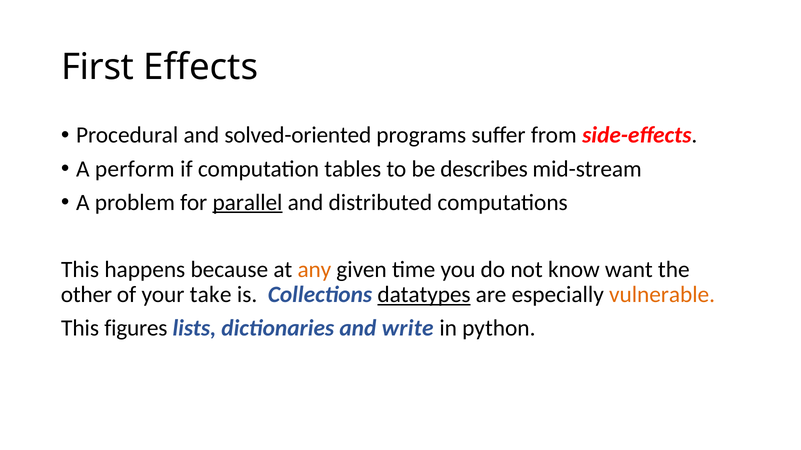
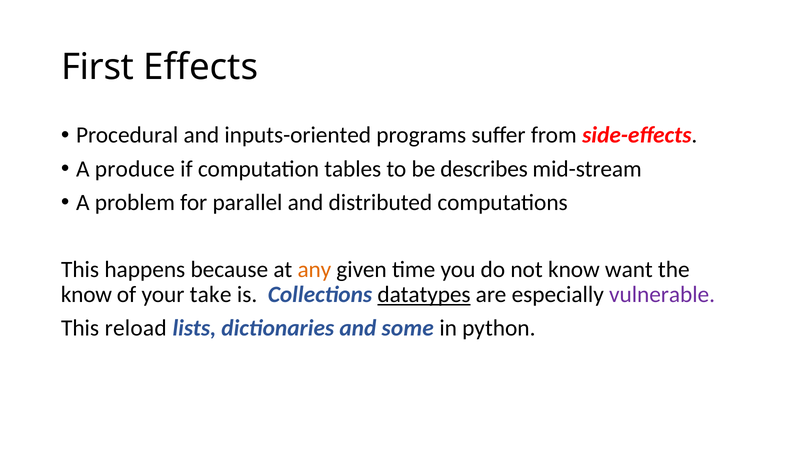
solved-oriented: solved-oriented -> inputs-oriented (298, 135)
perform: perform -> produce (135, 169)
parallel underline: present -> none (247, 203)
other: other -> know (86, 295)
vulnerable colour: orange -> purple (662, 295)
figures: figures -> reload (136, 329)
write: write -> some (408, 329)
